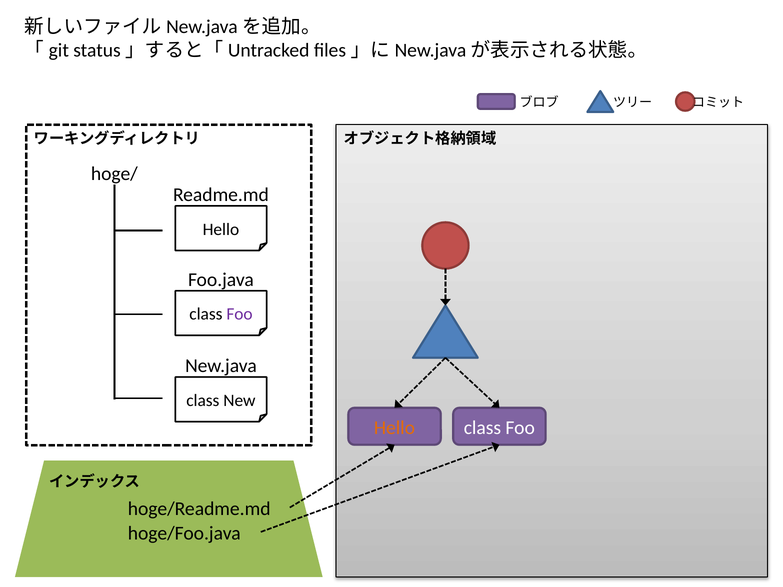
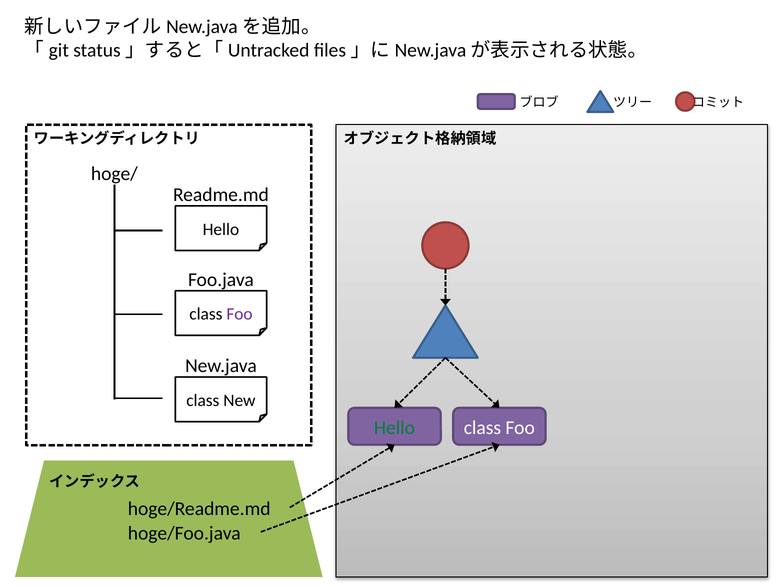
Hello colour: orange -> green (394, 428)
